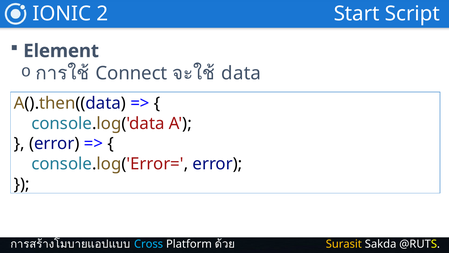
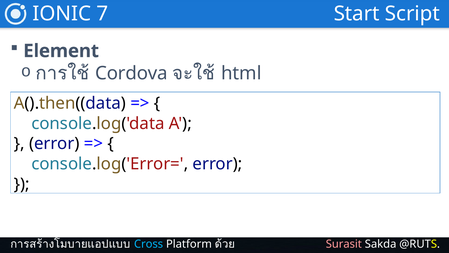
2: 2 -> 7 (102, 14)
Connect: Connect -> Cordova (131, 73)
data: data -> html (241, 73)
Surasit colour: yellow -> pink (344, 244)
